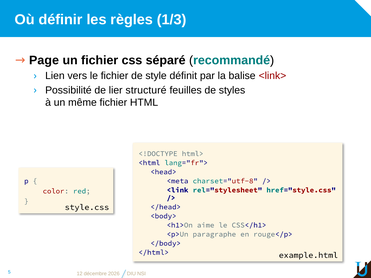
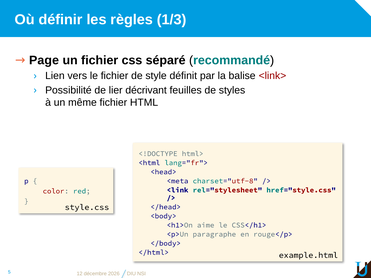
structuré: structuré -> décrivant (146, 90)
